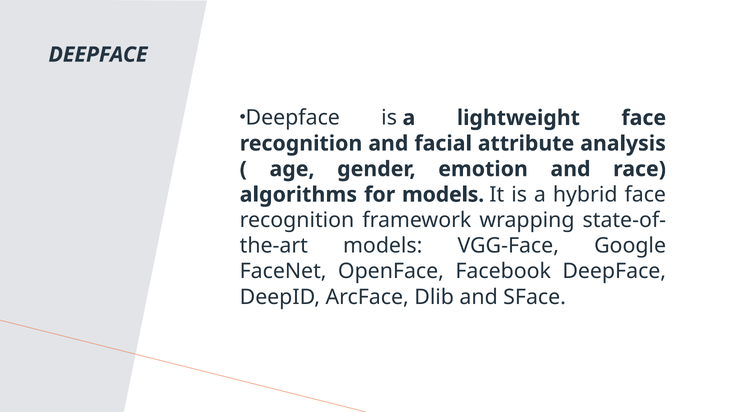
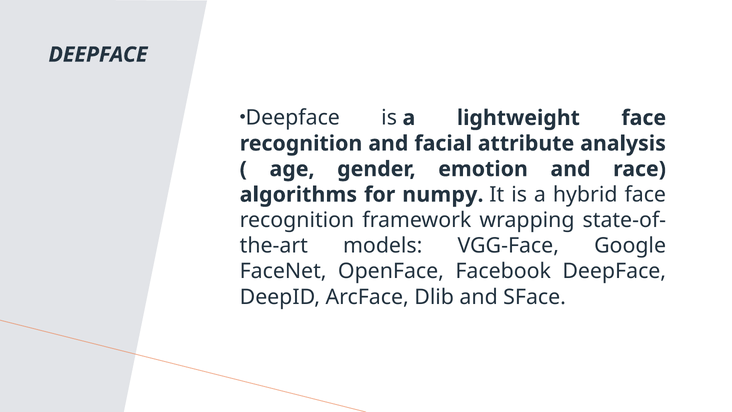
for models: models -> numpy (443, 195)
